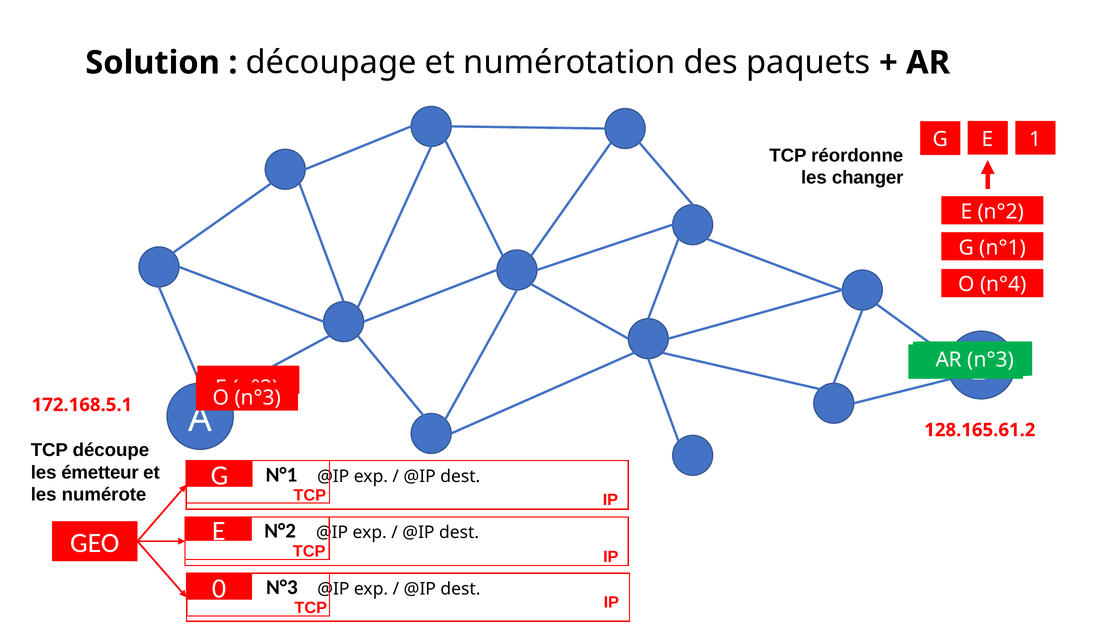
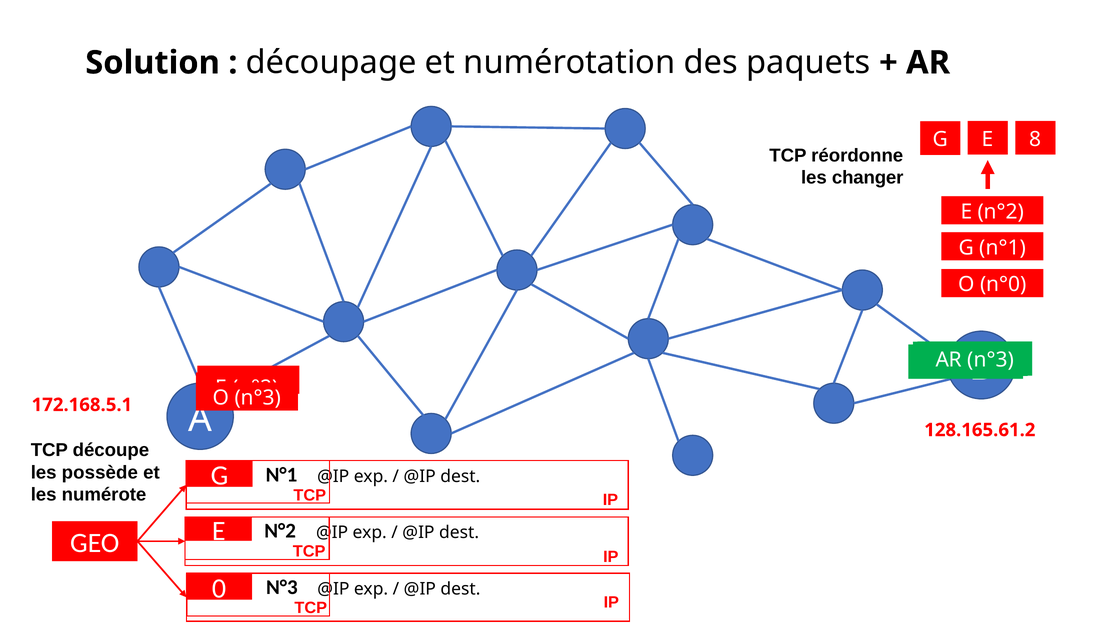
1: 1 -> 8 (1035, 139)
n°4: n°4 -> n°0 (1003, 285)
émetteur: émetteur -> possède (100, 473)
